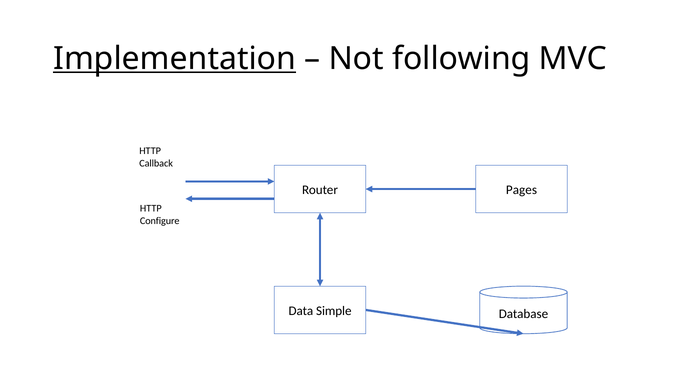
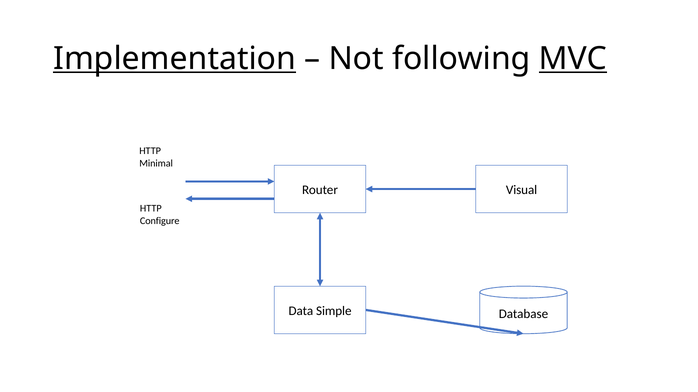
MVC underline: none -> present (573, 59)
Callback: Callback -> Minimal (156, 164)
Pages: Pages -> Visual (522, 190)
